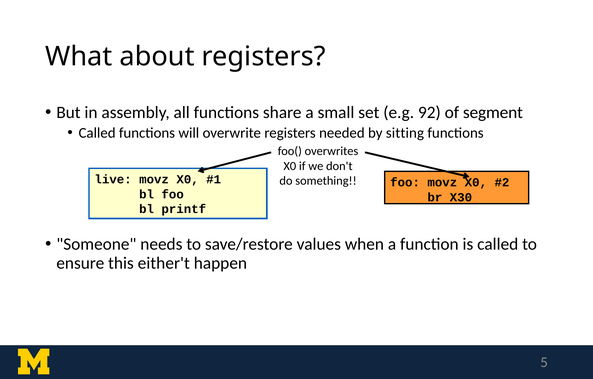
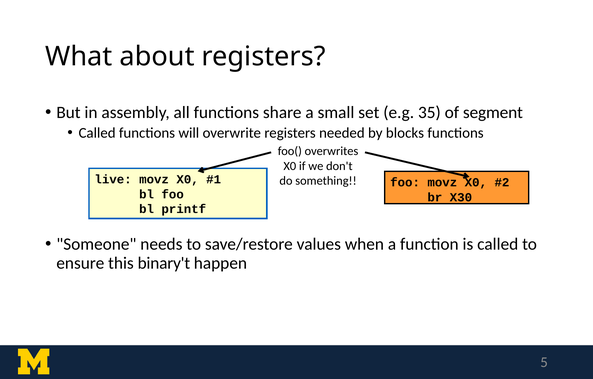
92: 92 -> 35 (429, 112)
sitting: sitting -> blocks (405, 133)
either't: either't -> binary't (164, 263)
